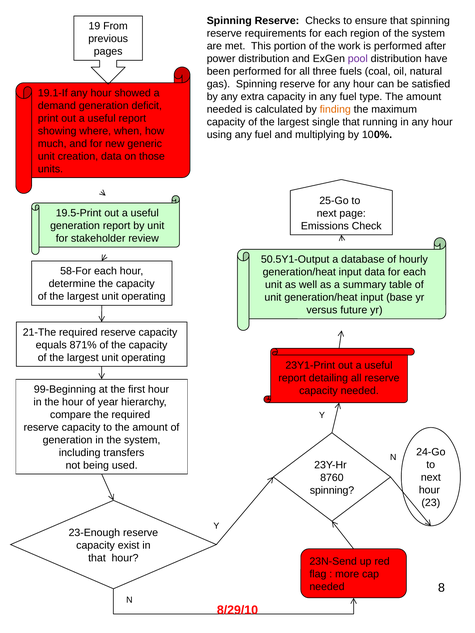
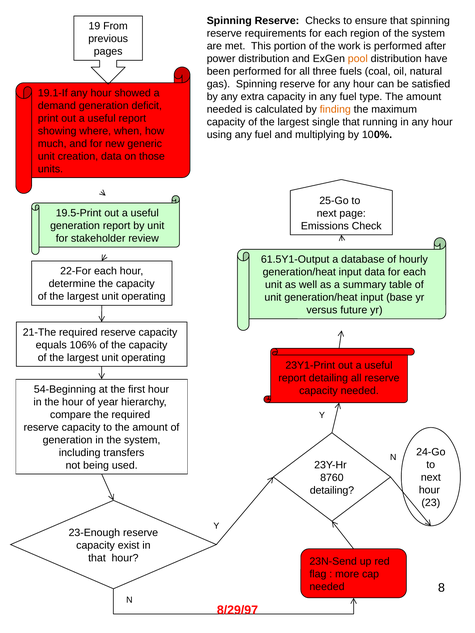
pool colour: purple -> orange (358, 59)
50.5Y1-Output: 50.5Y1-Output -> 61.5Y1-Output (295, 260)
58-For: 58-For -> 22-For (76, 271)
871%: 871% -> 106% (83, 345)
99-Beginning: 99-Beginning -> 54-Beginning (65, 390)
spinning: spinning -> detailing (332, 491)
8/29/10: 8/29/10 -> 8/29/97 (237, 611)
